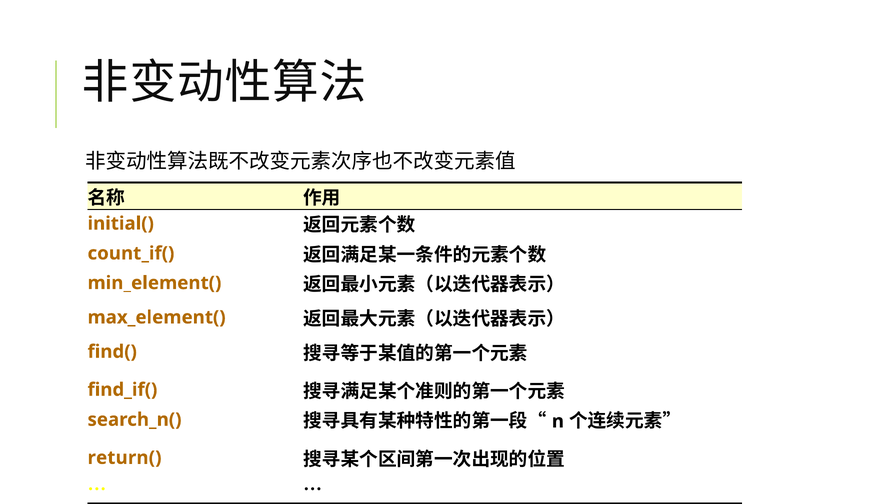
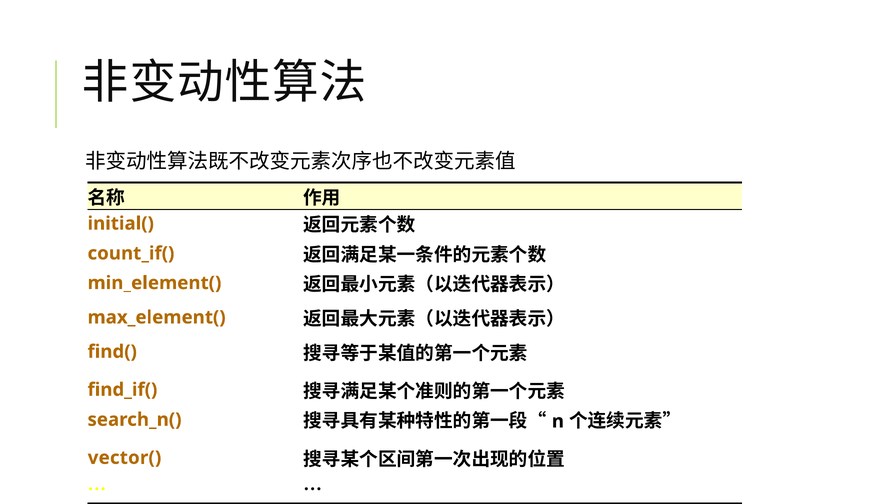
return(: return( -> vector( (125, 458)
